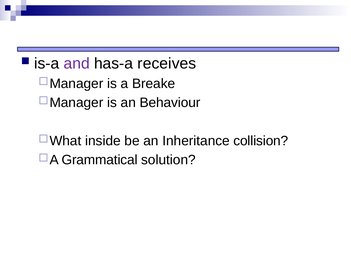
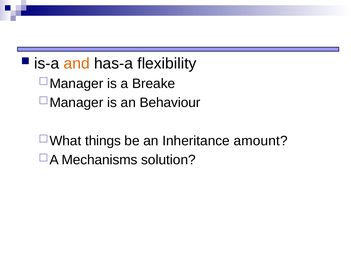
and colour: purple -> orange (77, 63)
receives: receives -> flexibility (167, 63)
inside: inside -> things (103, 141)
collision: collision -> amount (261, 141)
Grammatical: Grammatical -> Mechanisms (100, 160)
